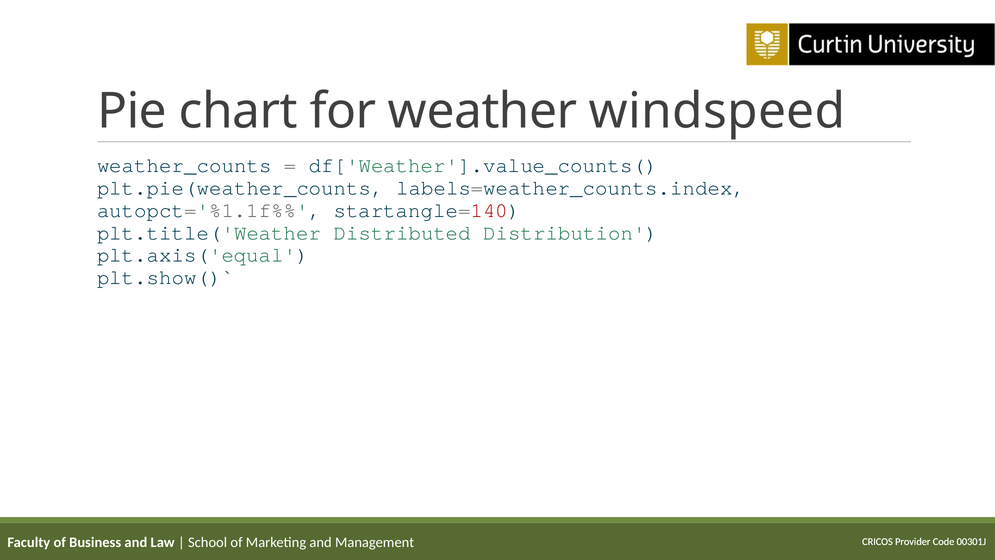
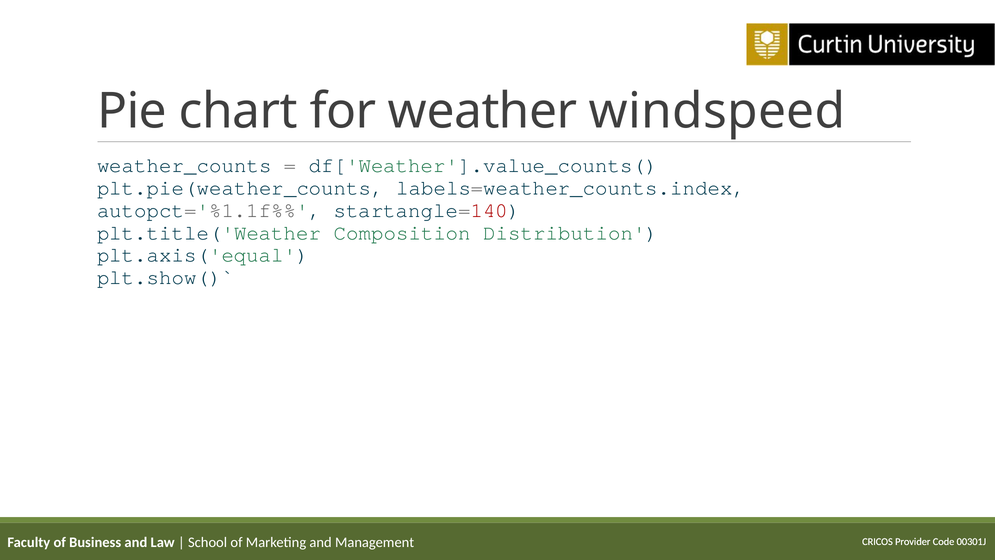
Distributed: Distributed -> Composition (402, 233)
